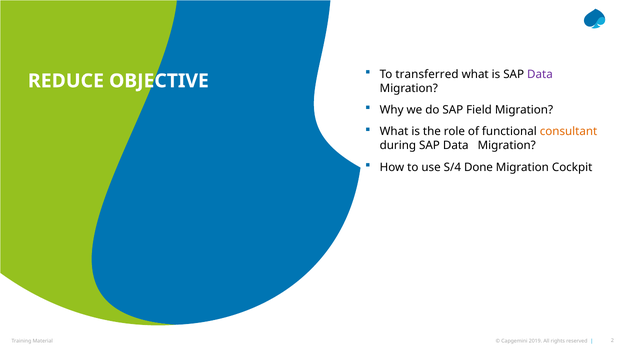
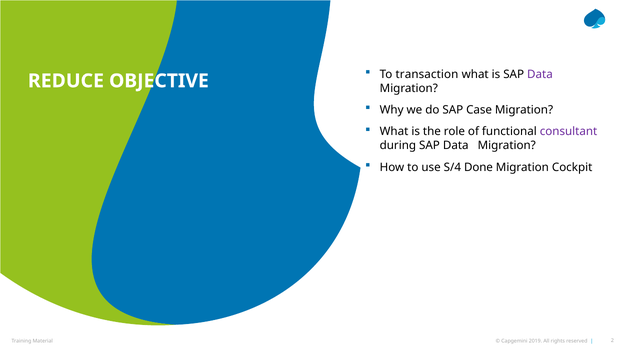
transferred: transferred -> transaction (427, 74)
Field: Field -> Case (479, 110)
consultant colour: orange -> purple (569, 132)
